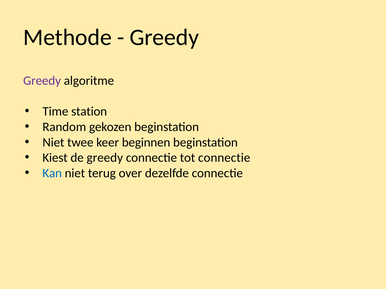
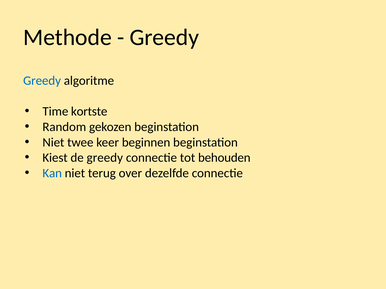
Greedy colour: purple -> blue (42, 81)
station: station -> kortste (89, 112)
tot connectie: connectie -> behouden (224, 158)
